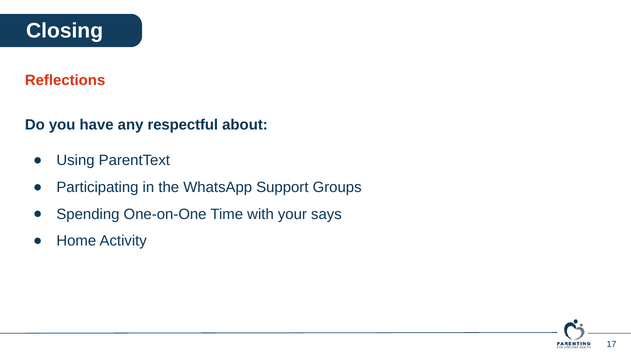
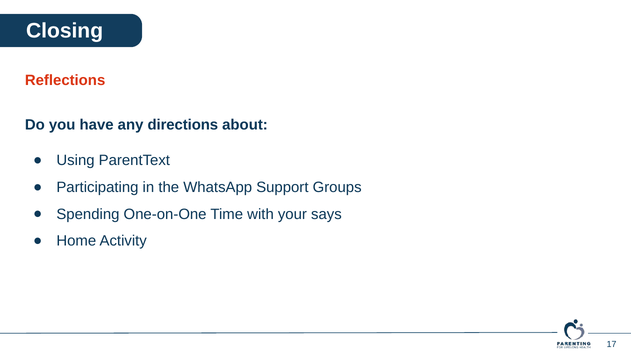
respectful: respectful -> directions (183, 125)
